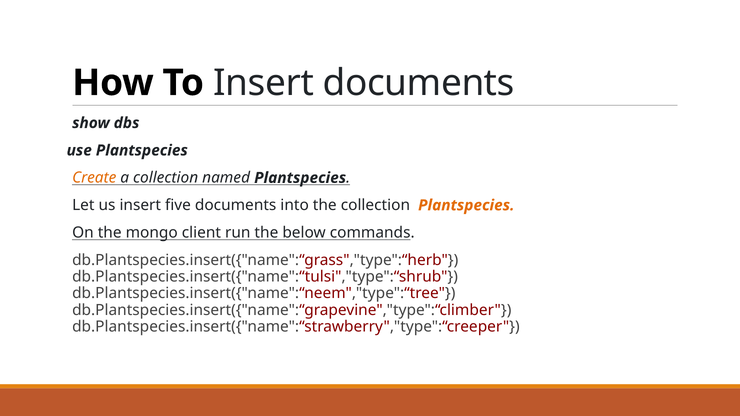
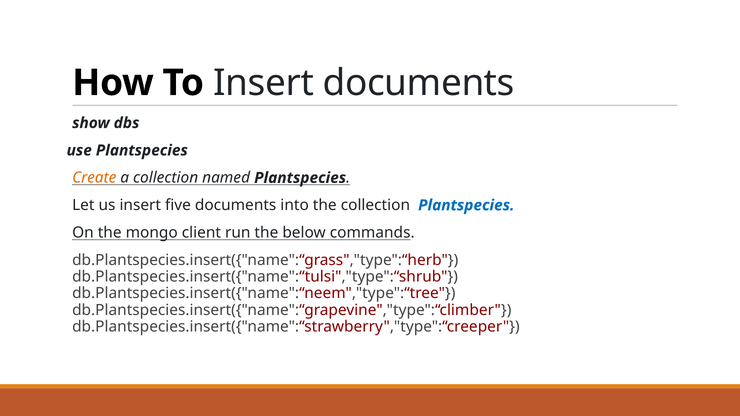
Plantspecies colour: orange -> blue (466, 205)
